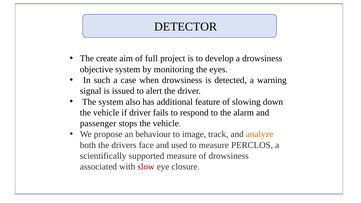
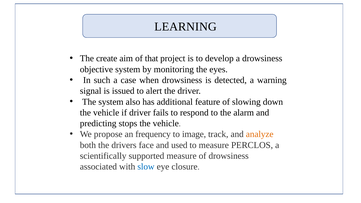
DETECTOR: DETECTOR -> LEARNING (186, 27)
full: full -> that (152, 58)
passenger: passenger -> predicting (98, 123)
behaviour: behaviour -> frequency (153, 134)
slow colour: red -> blue (146, 167)
